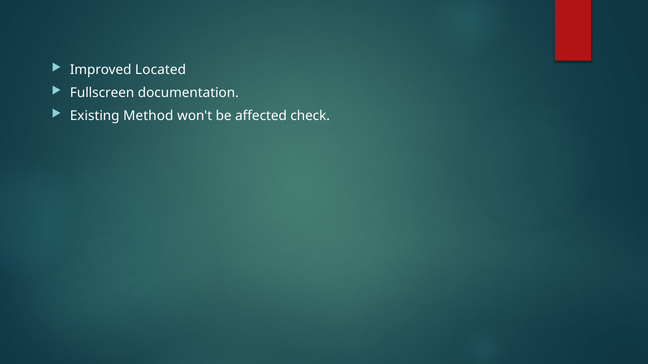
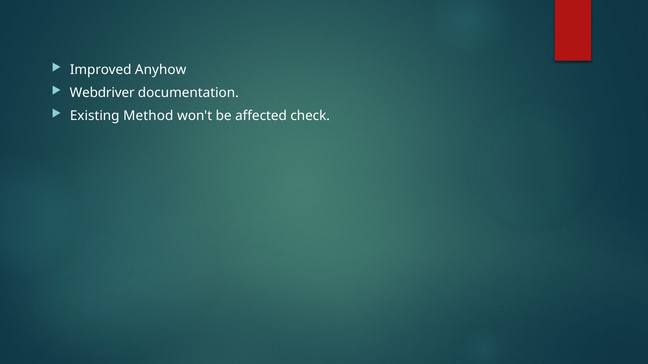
Located: Located -> Anyhow (161, 70)
Fullscreen: Fullscreen -> Webdriver (102, 93)
